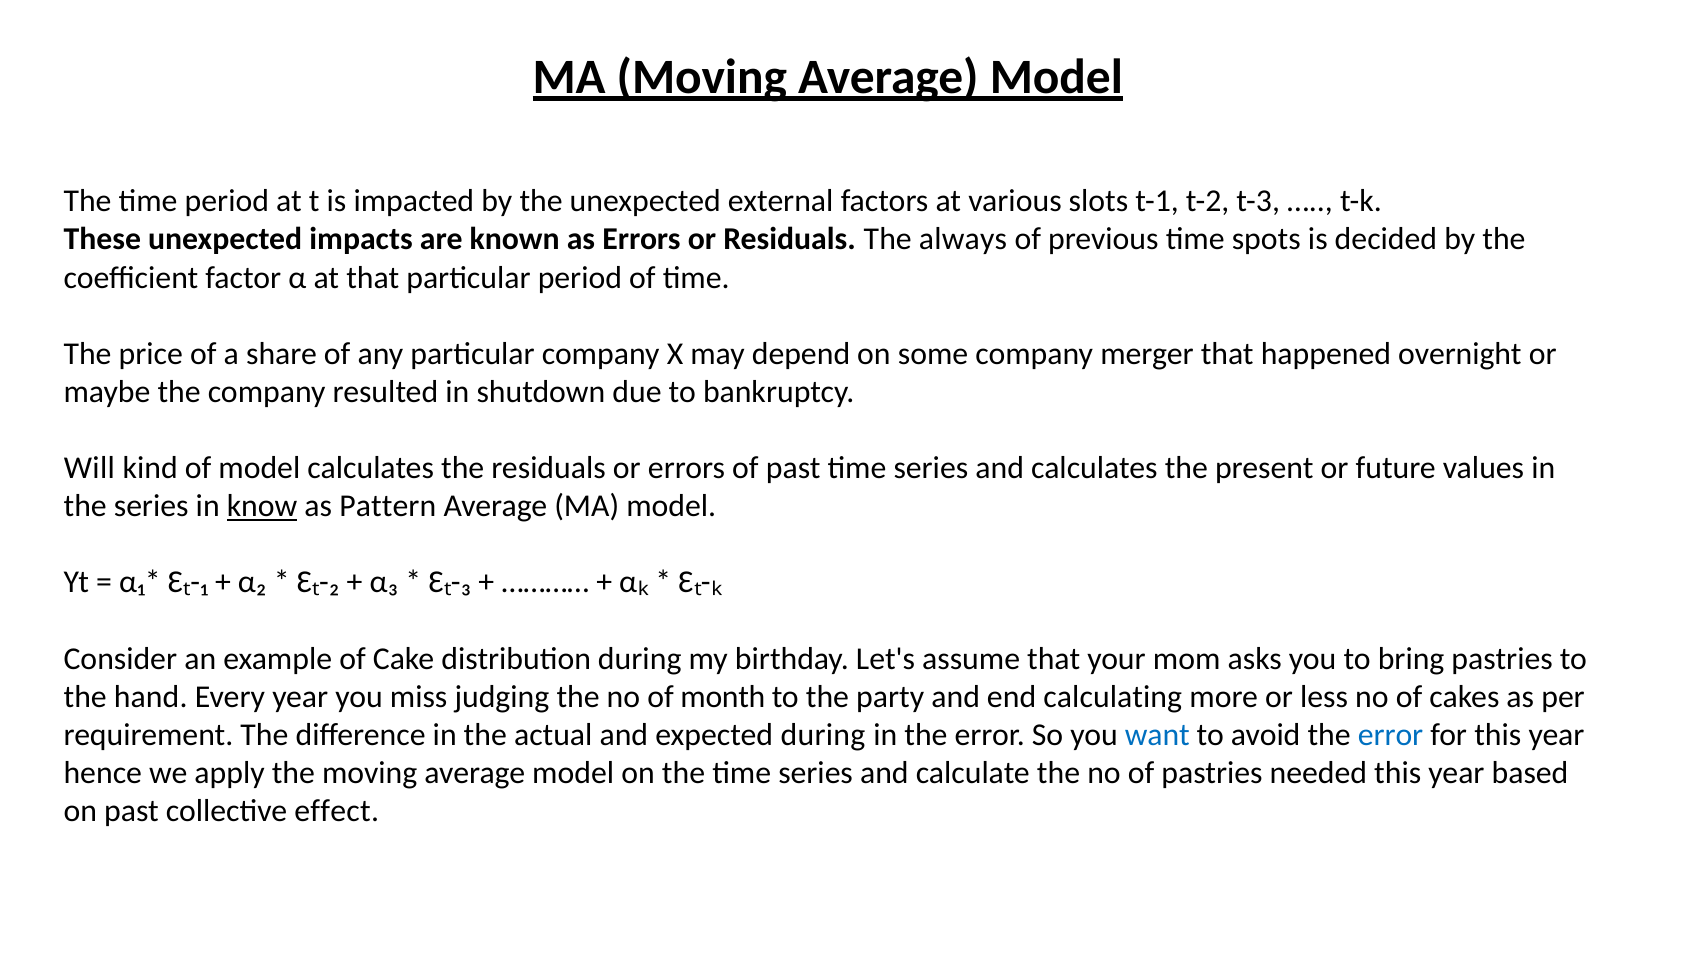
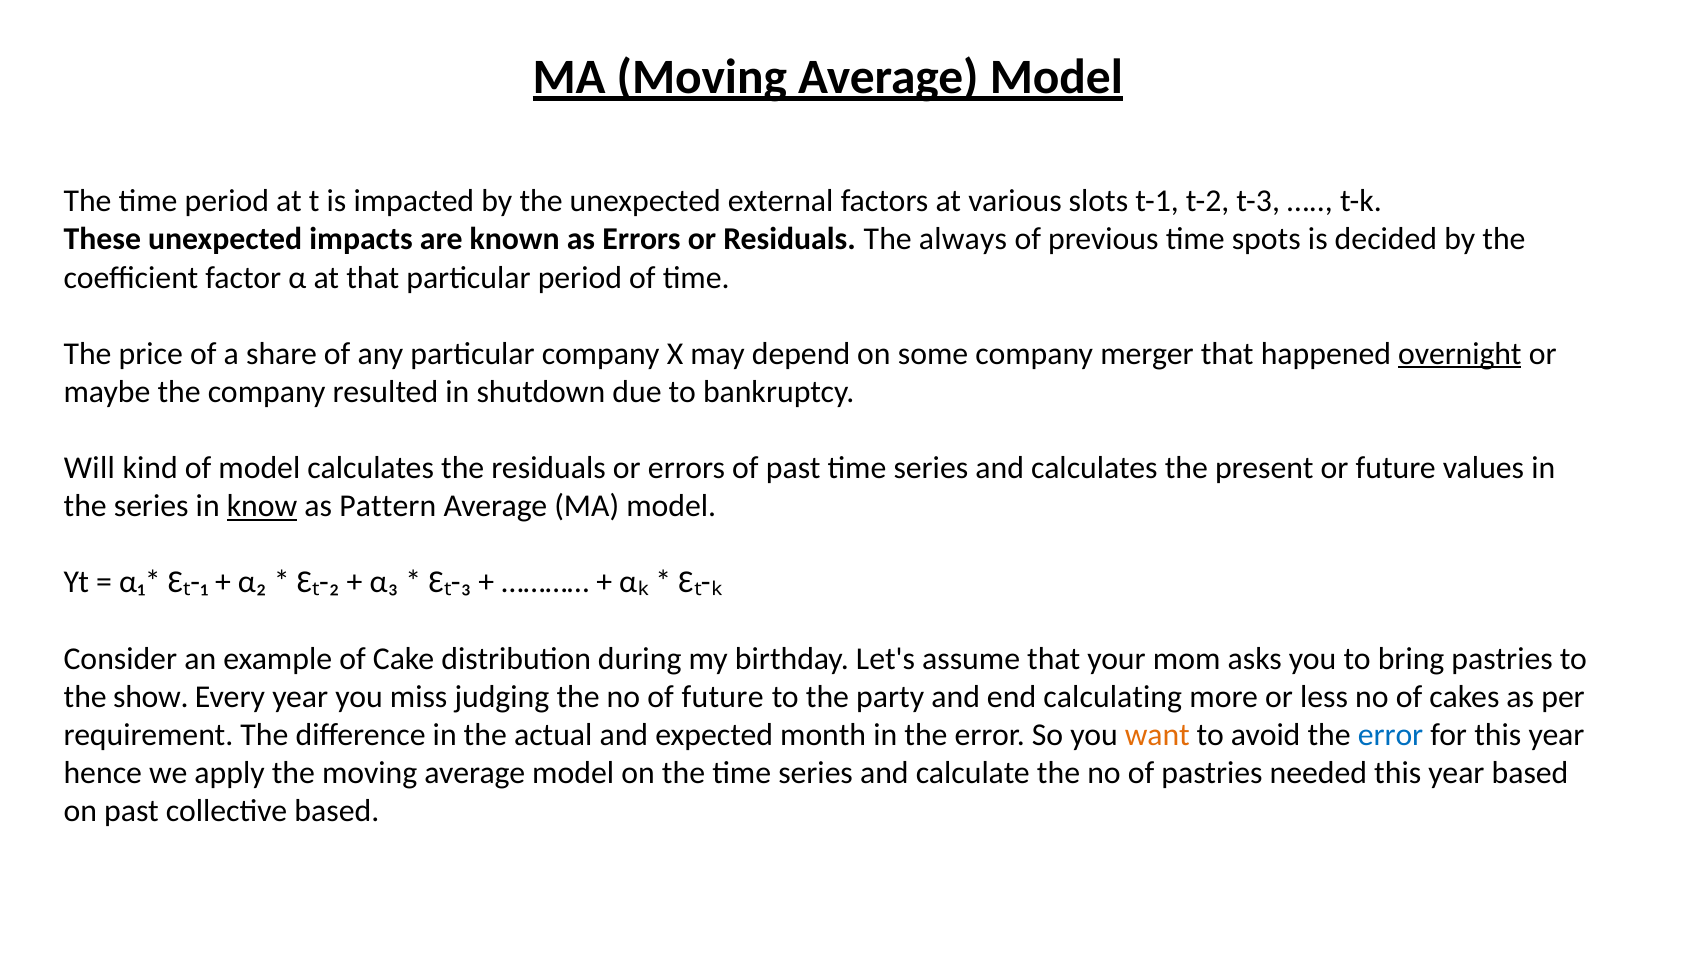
overnight underline: none -> present (1460, 354)
hand: hand -> show (151, 697)
of month: month -> future (723, 697)
expected during: during -> month (823, 735)
want colour: blue -> orange (1157, 735)
collective effect: effect -> based (337, 812)
